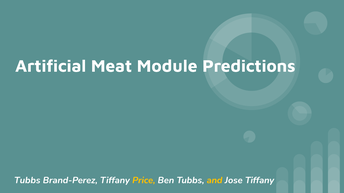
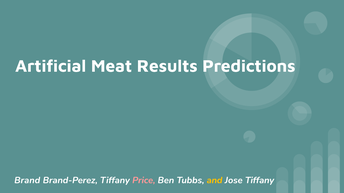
Module: Module -> Results (167, 66)
Tubbs: Tubbs -> Brand (27, 181)
Price colour: yellow -> pink (144, 181)
